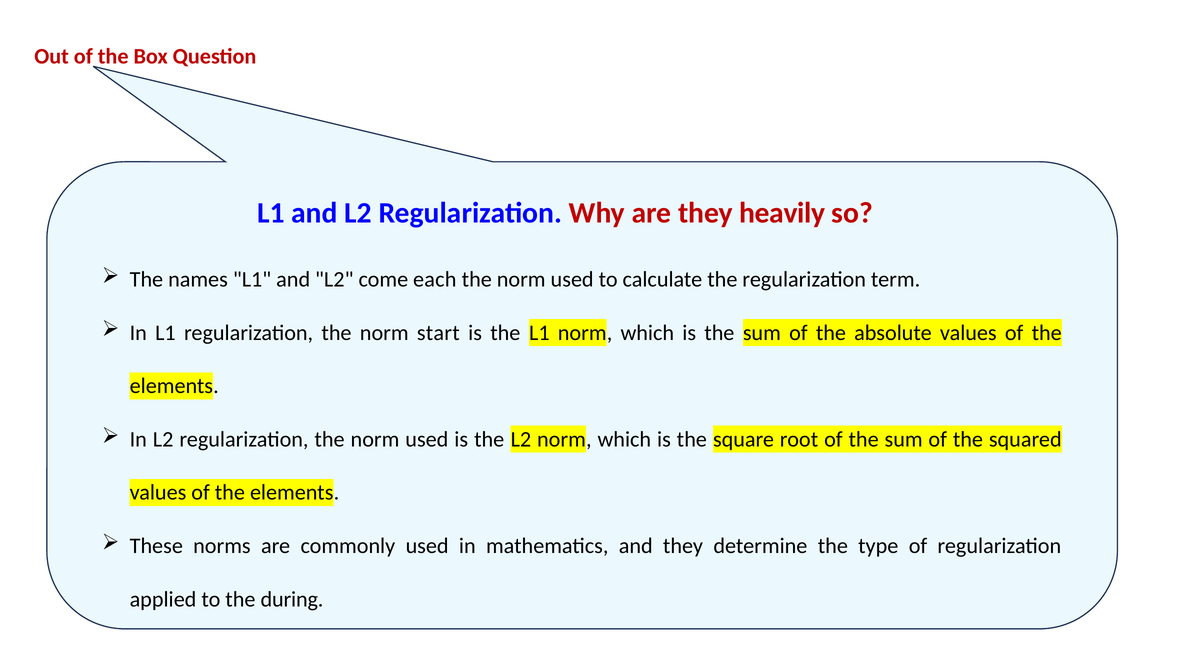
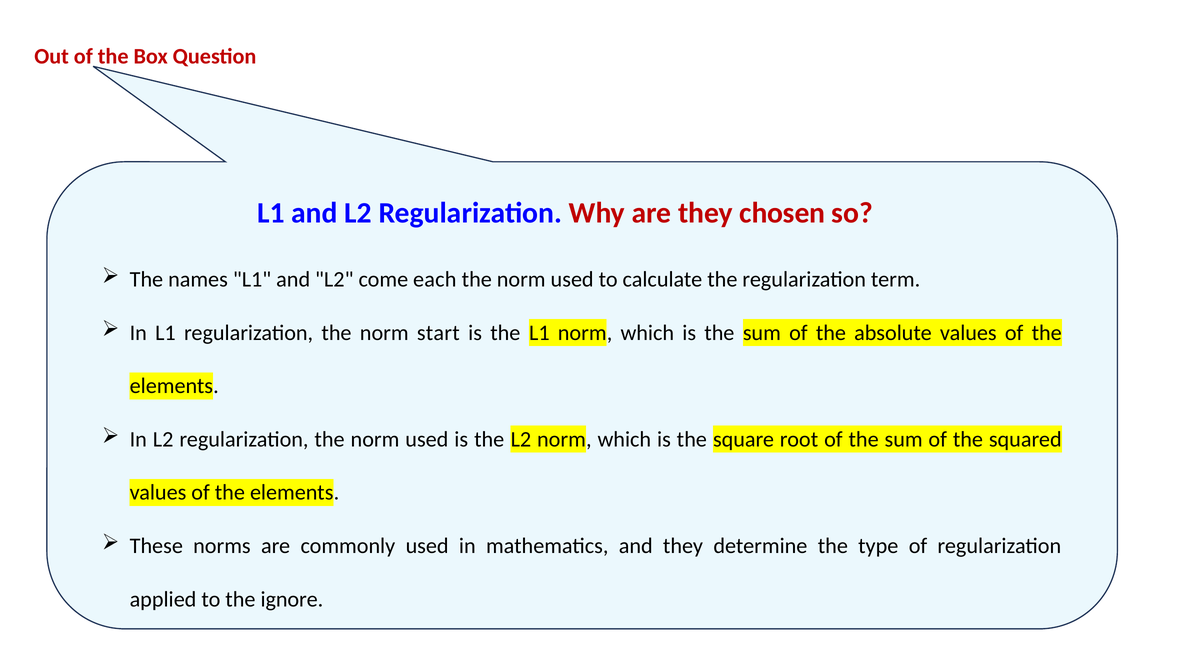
heavily: heavily -> chosen (782, 213)
during: during -> ignore (292, 599)
